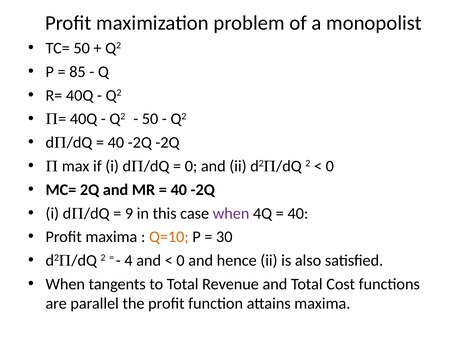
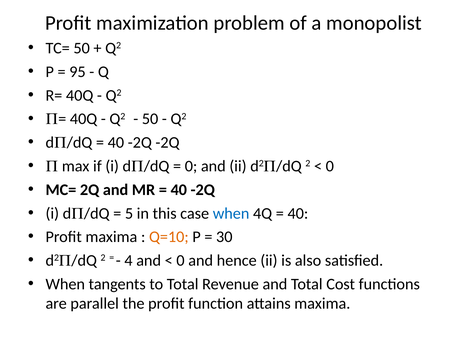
85: 85 -> 95 (77, 72)
9: 9 -> 5 (129, 213)
when colour: purple -> blue (231, 213)
